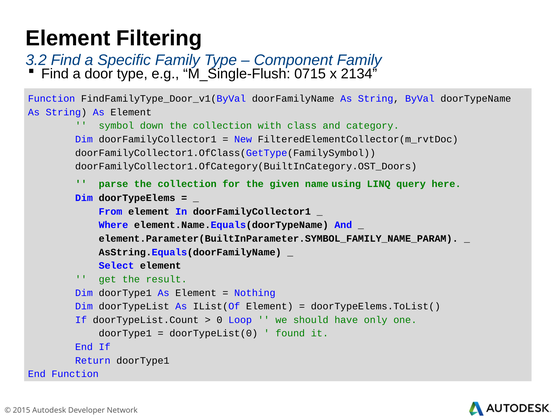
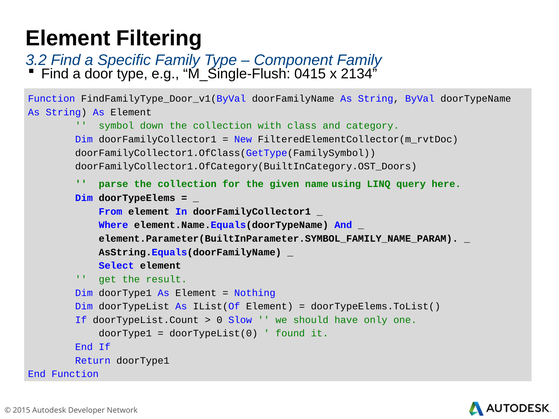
0715: 0715 -> 0415 (310, 74)
Loop: Loop -> Slow (240, 320)
